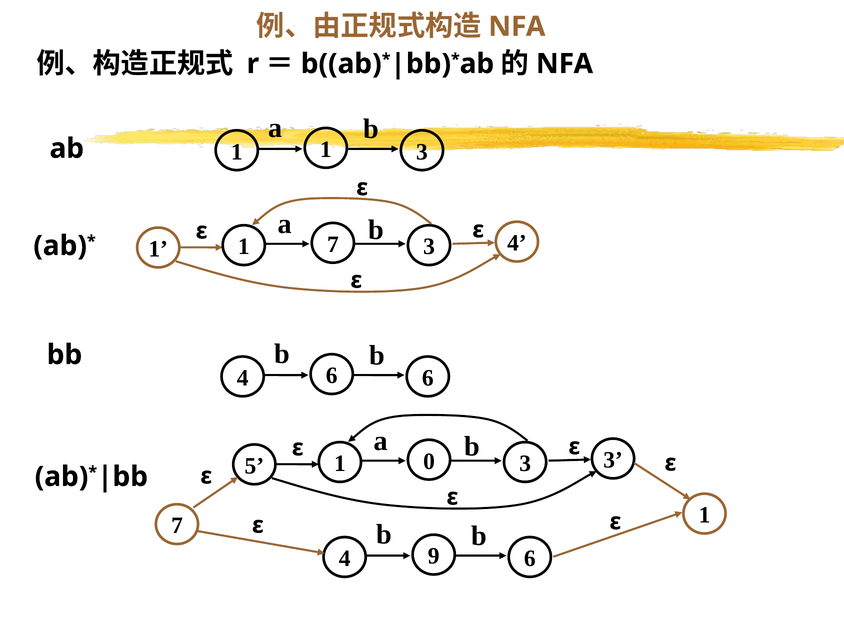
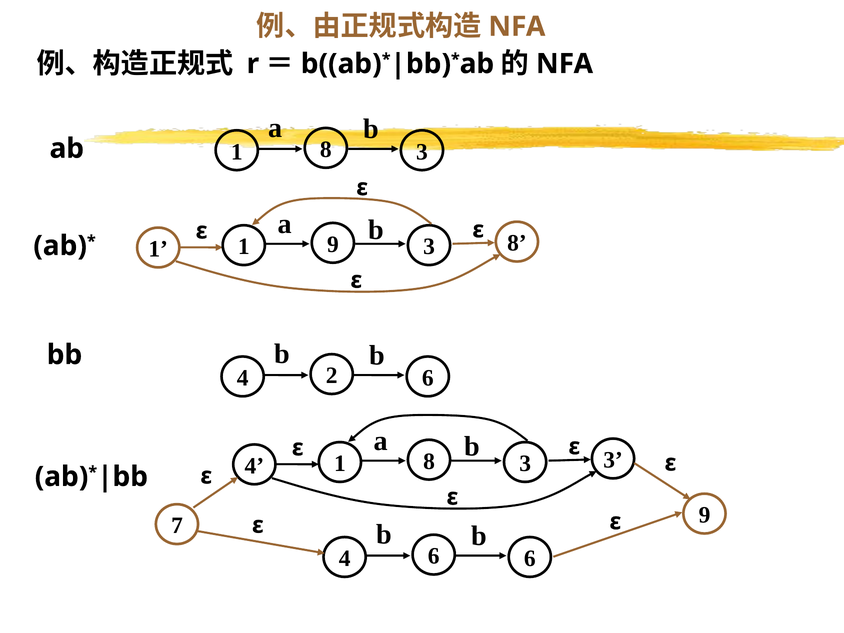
1: 1 -> 8 (326, 149)
1 7: 7 -> 9 (333, 244)
4: 4 -> 8 (517, 243)
4 6: 6 -> 2 (332, 376)
0: 0 -> 8 (429, 461)
5: 5 -> 4 (254, 466)
7 1: 1 -> 9 (704, 515)
4 9: 9 -> 6 (434, 556)
